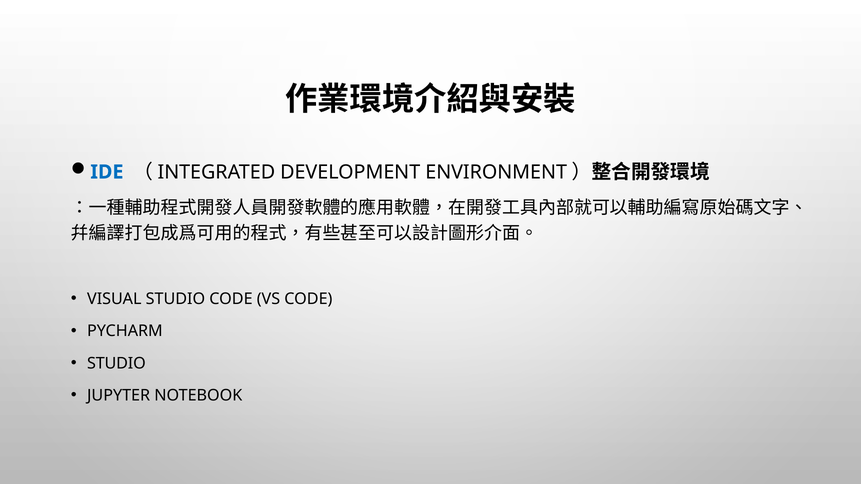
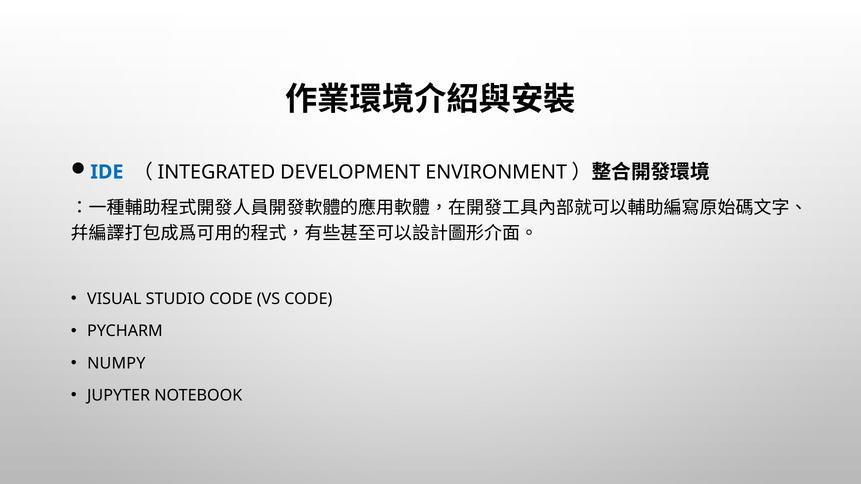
STUDIO: STUDIO -> NUMPY (116, 363)
